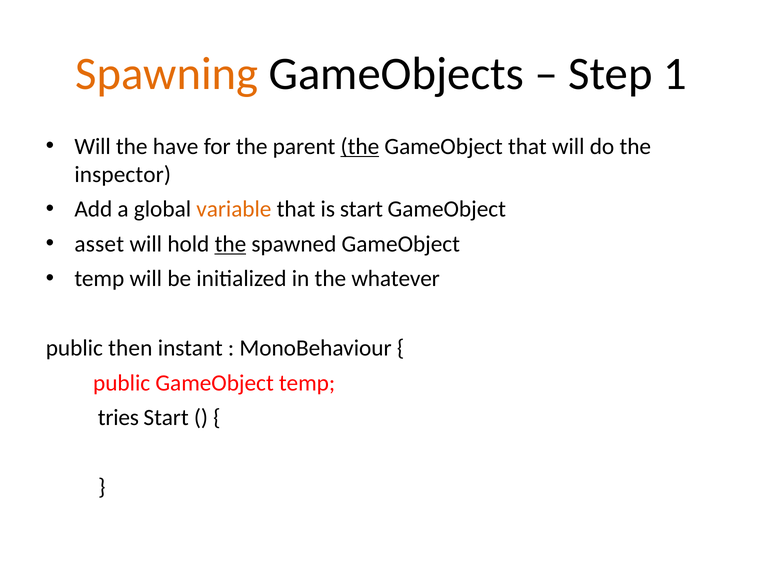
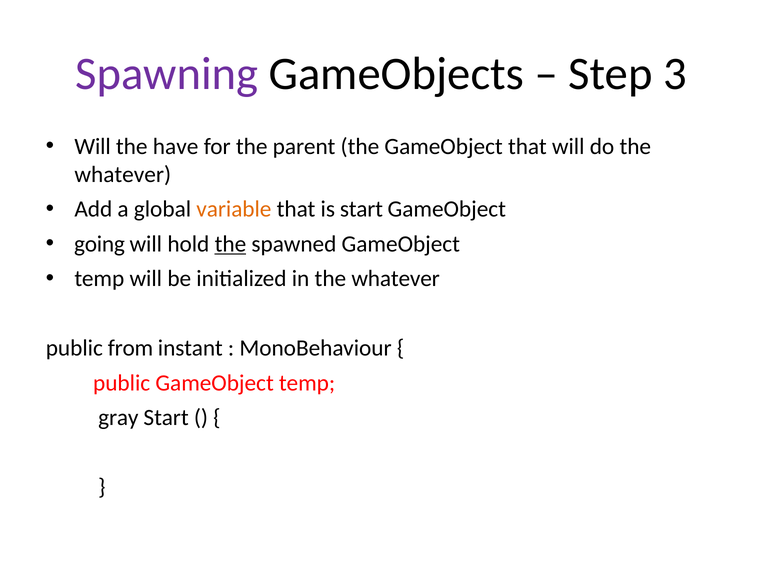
Spawning colour: orange -> purple (167, 74)
1: 1 -> 3 (675, 74)
the underline: present -> none (360, 147)
inspector: inspector -> whatever (123, 175)
asset: asset -> going (99, 244)
then: then -> from (130, 348)
tries: tries -> gray (118, 418)
